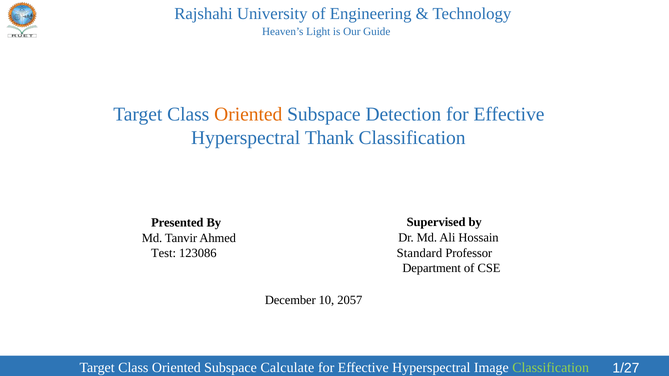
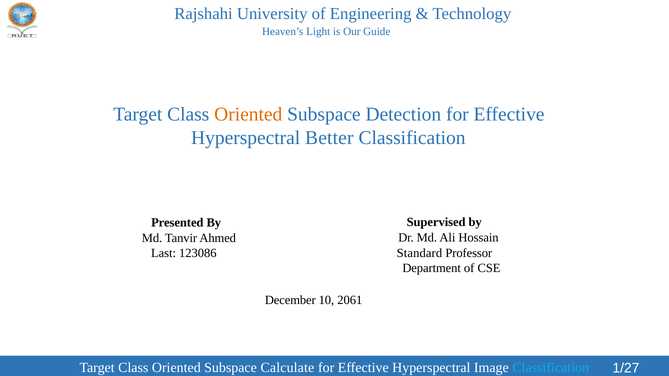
Thank: Thank -> Better (329, 138)
Test: Test -> Last (164, 253)
2057: 2057 -> 2061 (350, 300)
Classification colour: light green -> light blue (551, 368)
